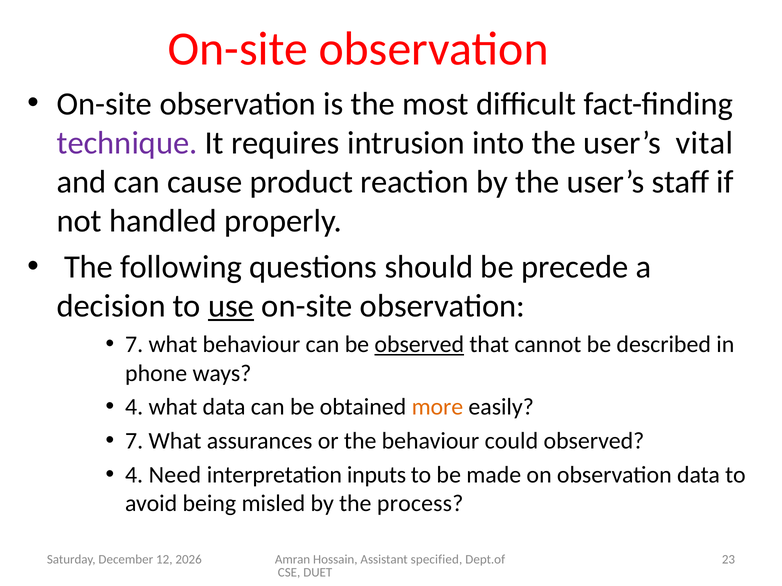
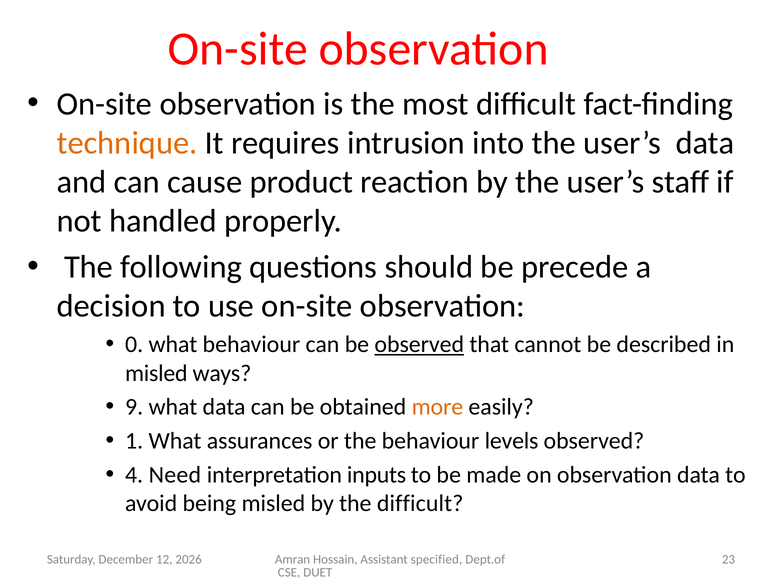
technique colour: purple -> orange (127, 143)
user’s vital: vital -> data (705, 143)
use underline: present -> none (231, 306)
7: 7 -> 0 (134, 345)
phone: phone -> misled (156, 374)
4: 4 -> 9 (134, 407)
7: 7 -> 1 (134, 441)
could: could -> levels (512, 441)
the process: process -> difficult (420, 504)
